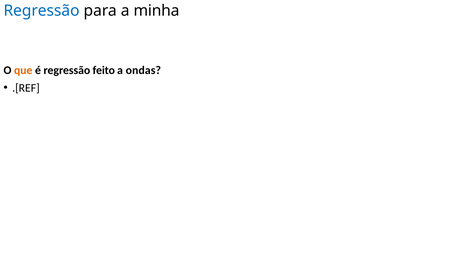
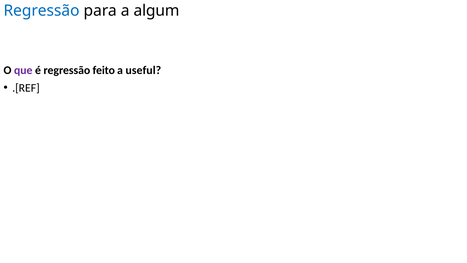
minha: minha -> algum (156, 11)
que colour: orange -> purple (23, 70)
ondas: ondas -> useful (143, 70)
